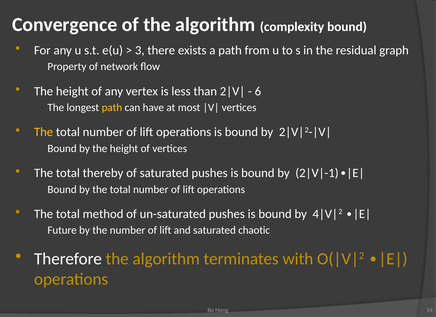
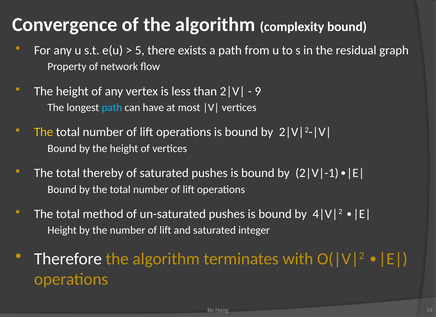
3: 3 -> 5 (140, 50)
6: 6 -> 9 (258, 91)
path colour: yellow -> light blue (112, 108)
Future: Future -> Height (62, 230)
chaotic: chaotic -> integer (254, 230)
